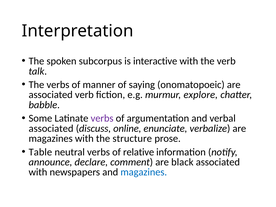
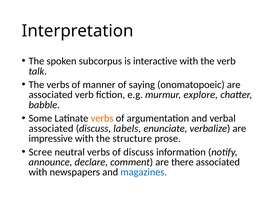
verbs colour: purple -> orange (102, 118)
online: online -> labels (127, 128)
magazines: magazines -> impressive (51, 139)
Table: Table -> Scree (40, 152)
of relative: relative -> discuss (138, 152)
black: black -> there (182, 162)
